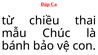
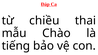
Chúc: Chúc -> Chào (56, 33)
bánh: bánh -> tiếng (16, 46)
